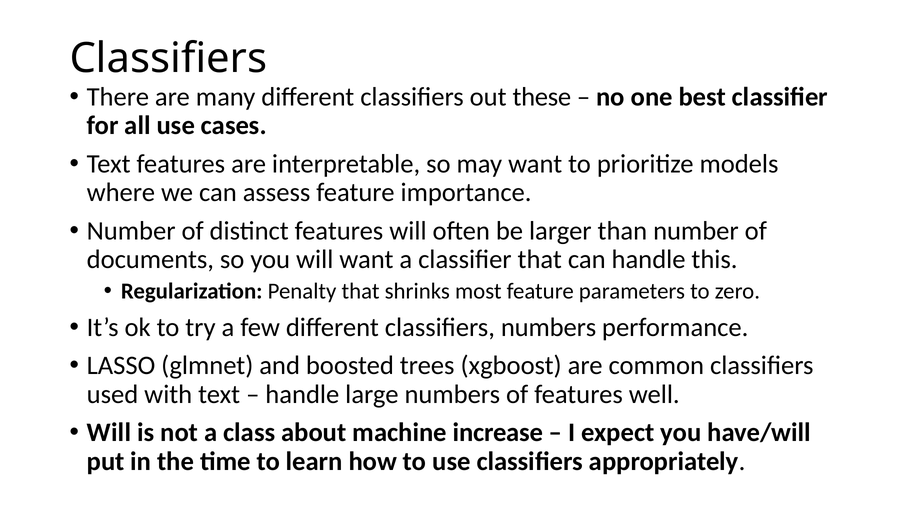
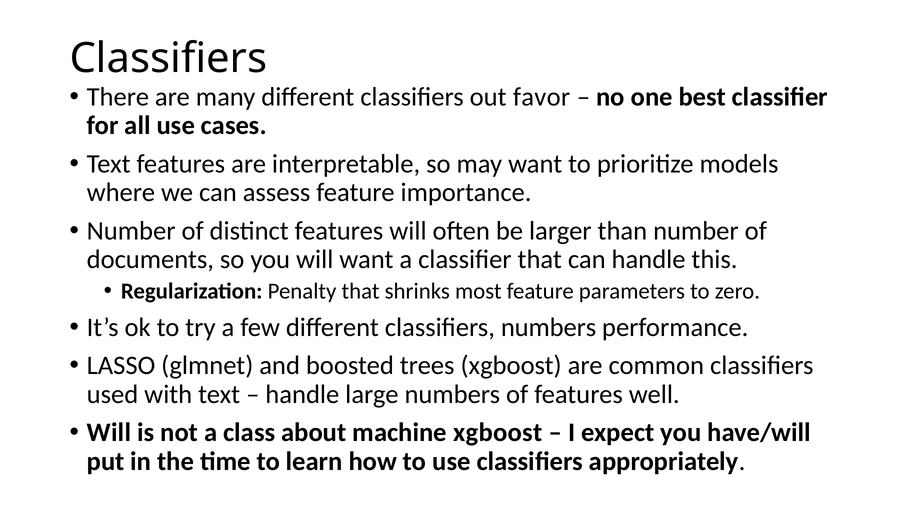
these: these -> favor (542, 97)
machine increase: increase -> xgboost (498, 432)
